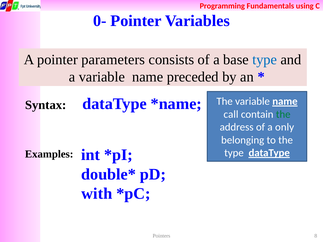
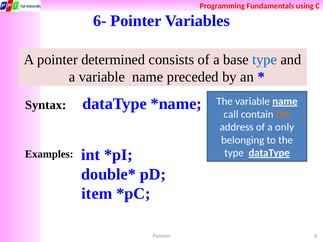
0-: 0- -> 6- (100, 21)
parameters: parameters -> determined (113, 60)
the colour: green -> orange (283, 114)
with: with -> item (97, 194)
